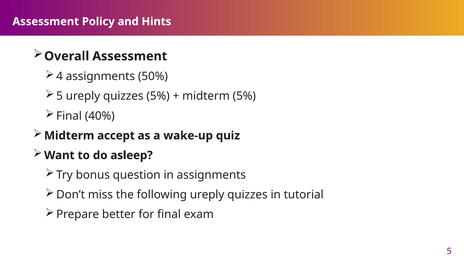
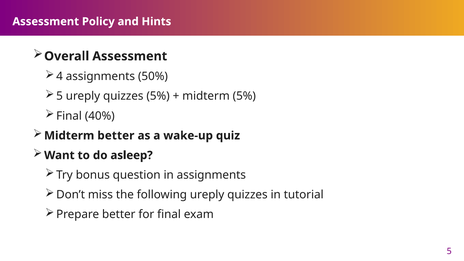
Midterm accept: accept -> better (116, 136)
